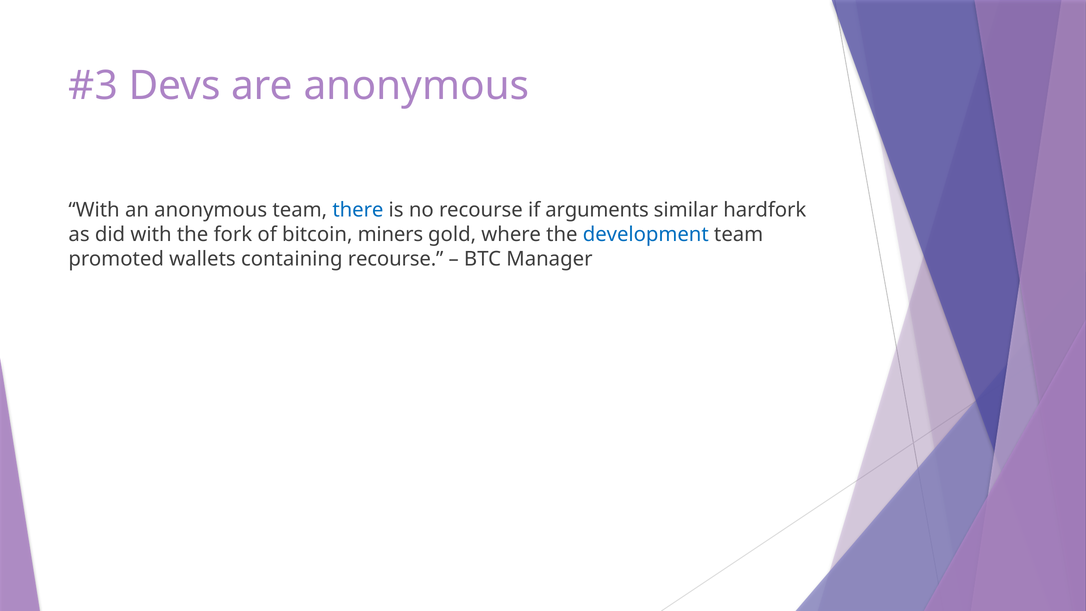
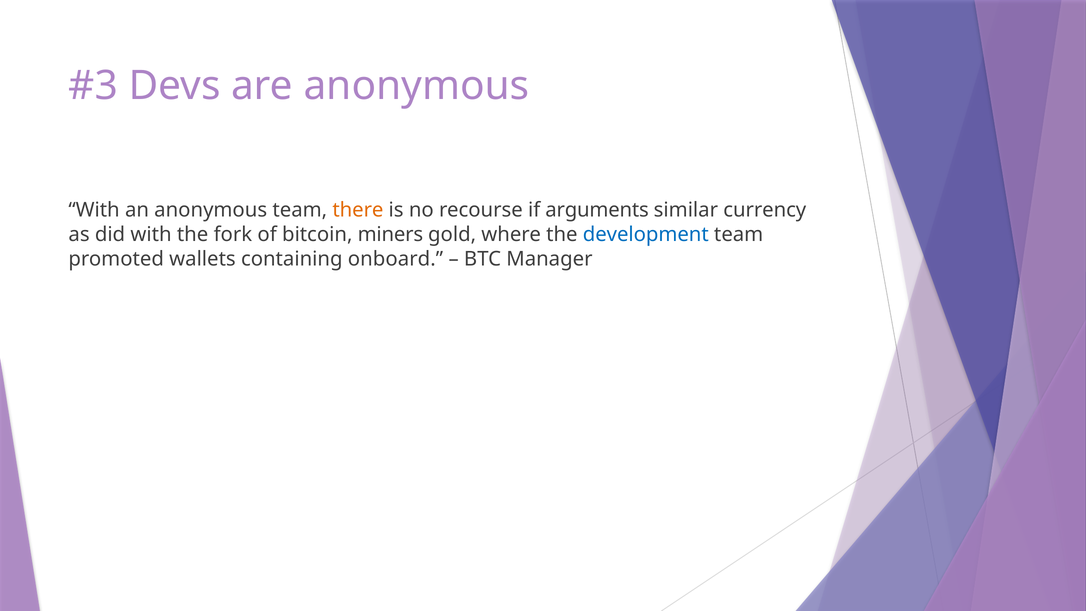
there colour: blue -> orange (358, 210)
hardfork: hardfork -> currency (765, 210)
containing recourse: recourse -> onboard (395, 259)
